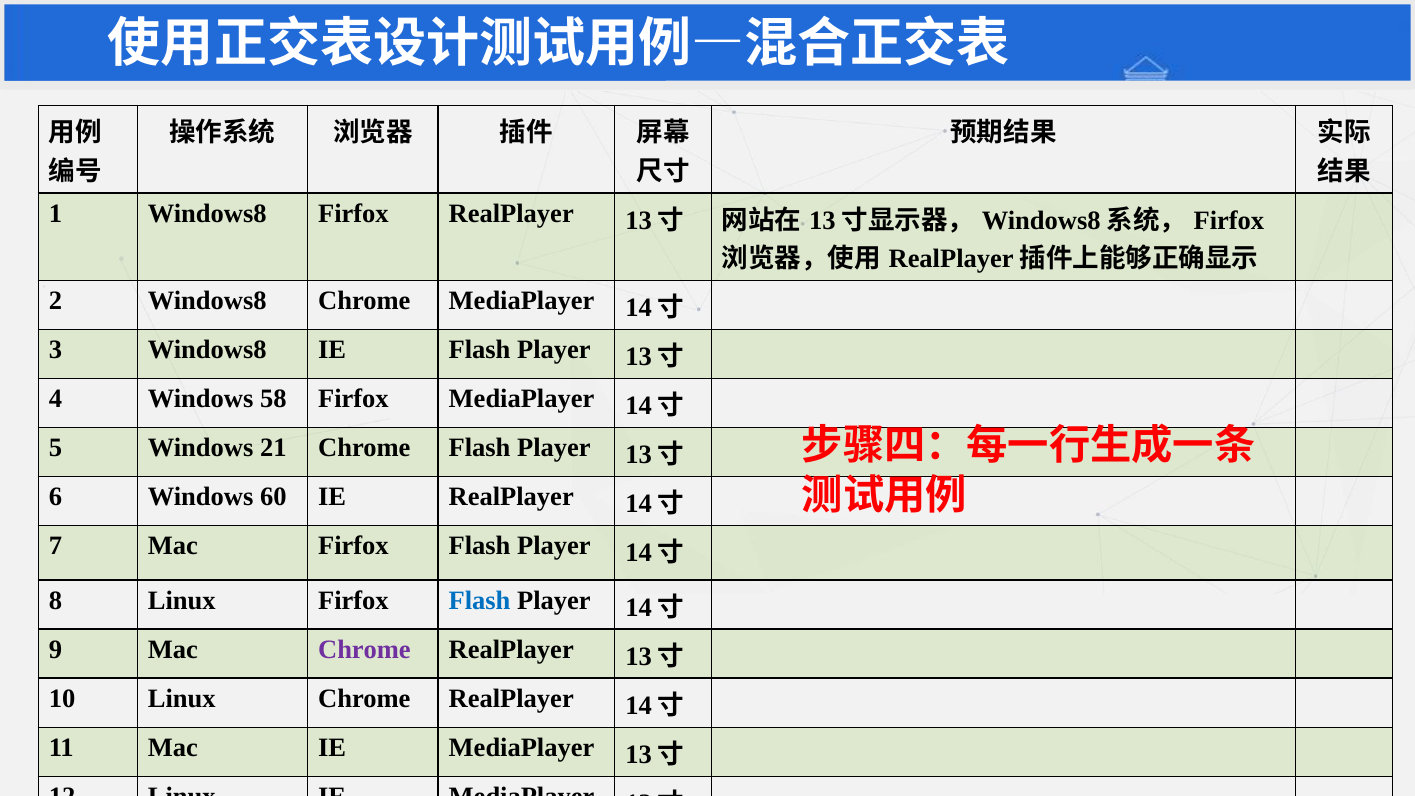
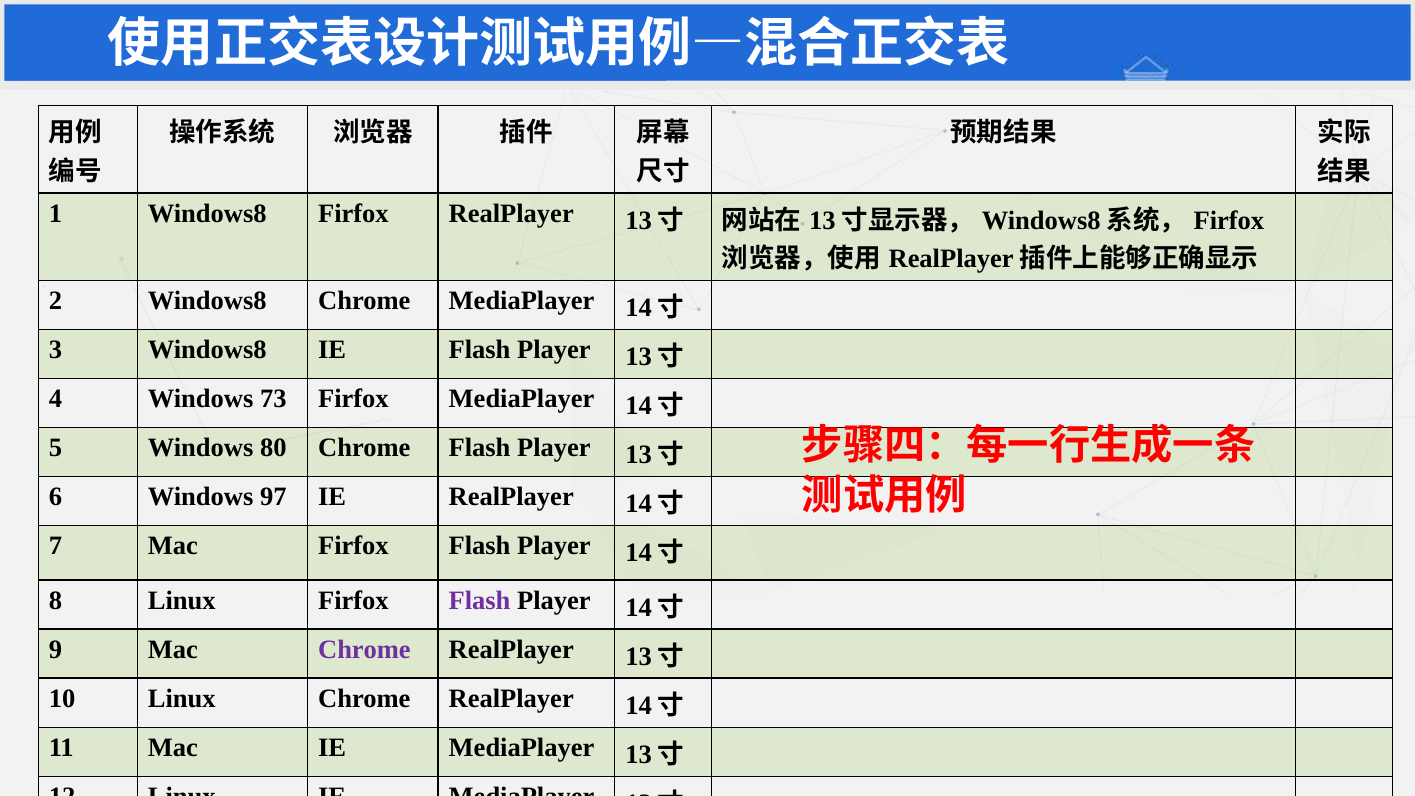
58: 58 -> 73 (273, 399)
21: 21 -> 80 (273, 448)
60: 60 -> 97 (273, 497)
Flash colour: blue -> purple (480, 600)
